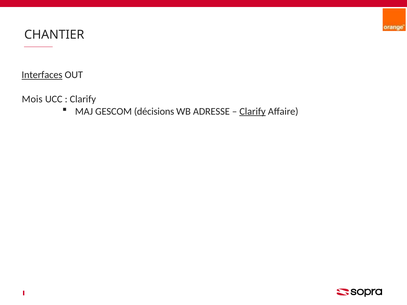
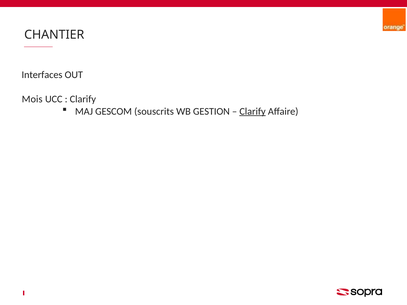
Interfaces underline: present -> none (42, 75)
décisions: décisions -> souscrits (154, 112)
ADRESSE: ADRESSE -> GESTION (211, 112)
